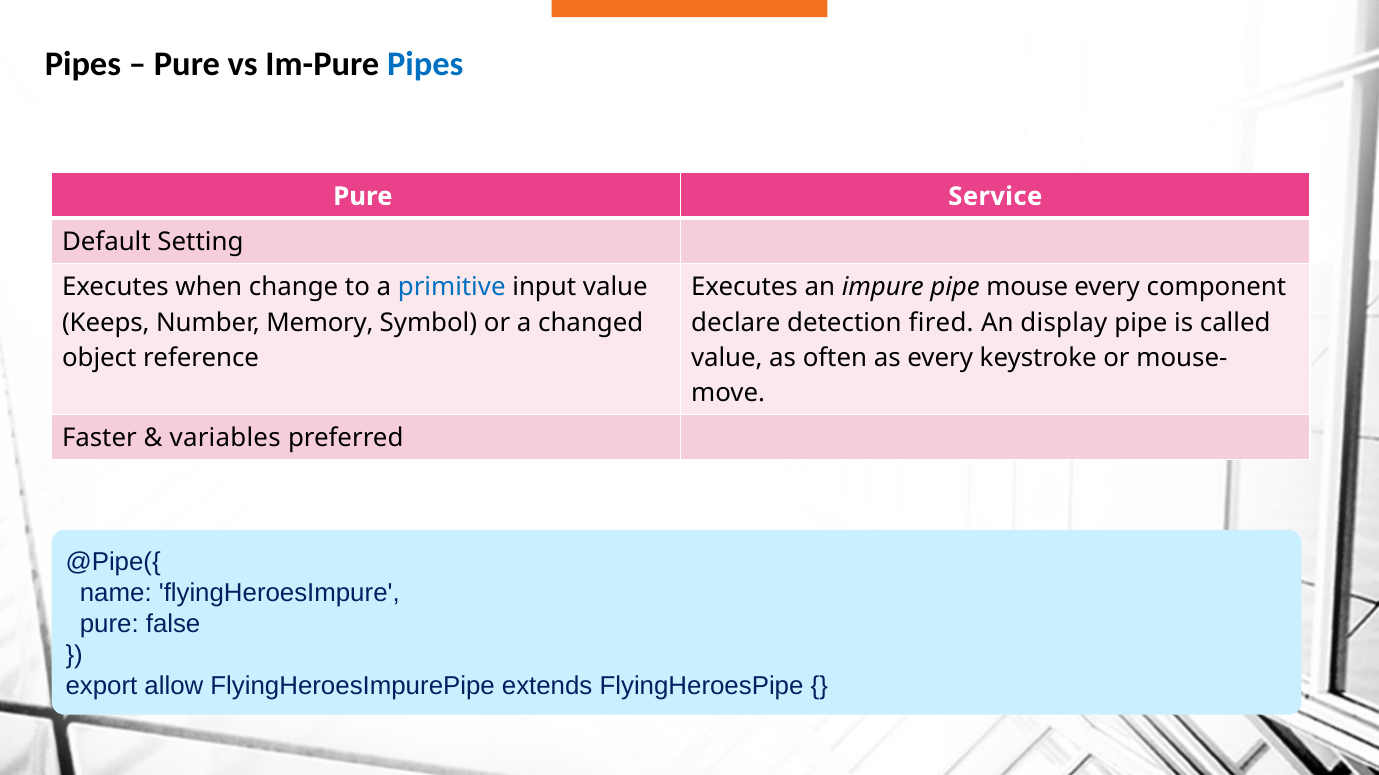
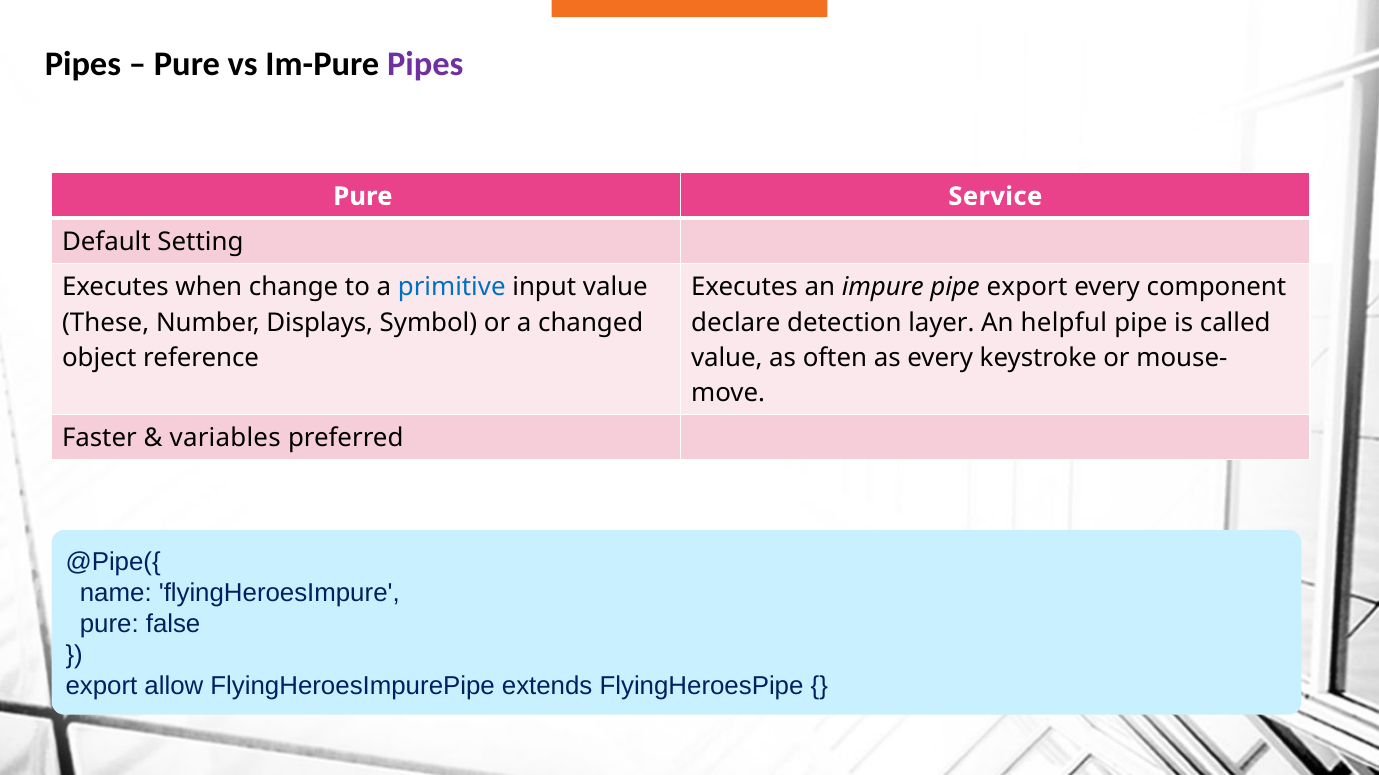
Pipes colour: blue -> purple (425, 64)
pipe mouse: mouse -> export (1027, 288)
Keeps: Keeps -> These (106, 323)
Memory: Memory -> Displays (320, 323)
fired: fired -> layer (941, 323)
display: display -> helpful (1064, 323)
